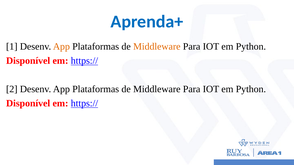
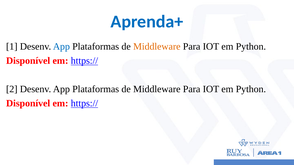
App colour: orange -> blue (61, 47)
